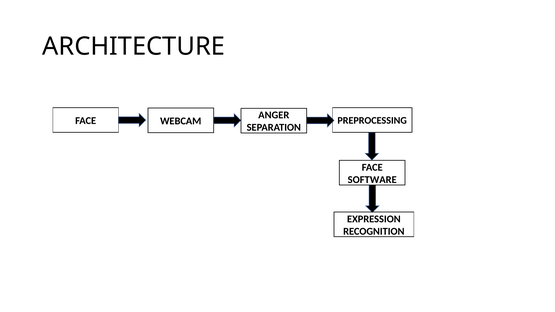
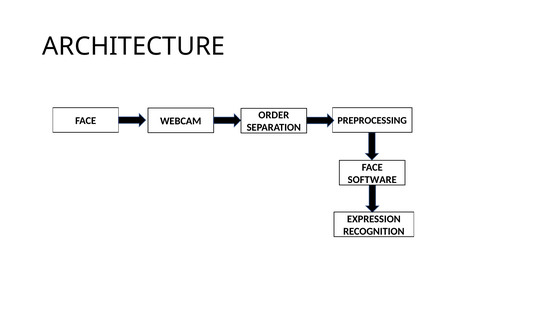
ANGER: ANGER -> ORDER (274, 115)
